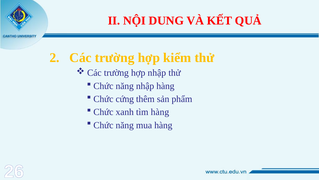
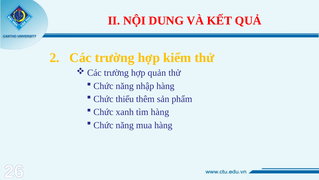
hợp nhập: nhập -> quản (157, 73)
cứng: cứng -> thiểu (125, 99)
